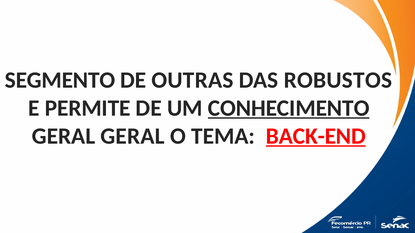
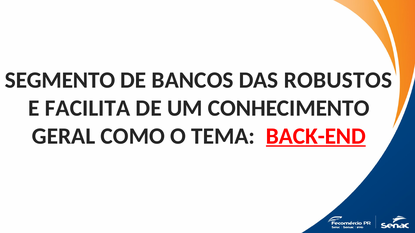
OUTRAS: OUTRAS -> BANCOS (193, 80)
PERMITE: PERMITE -> FACILITA (88, 108)
CONHECIMENTO underline: present -> none (289, 108)
GERAL GERAL: GERAL -> COMO (133, 136)
